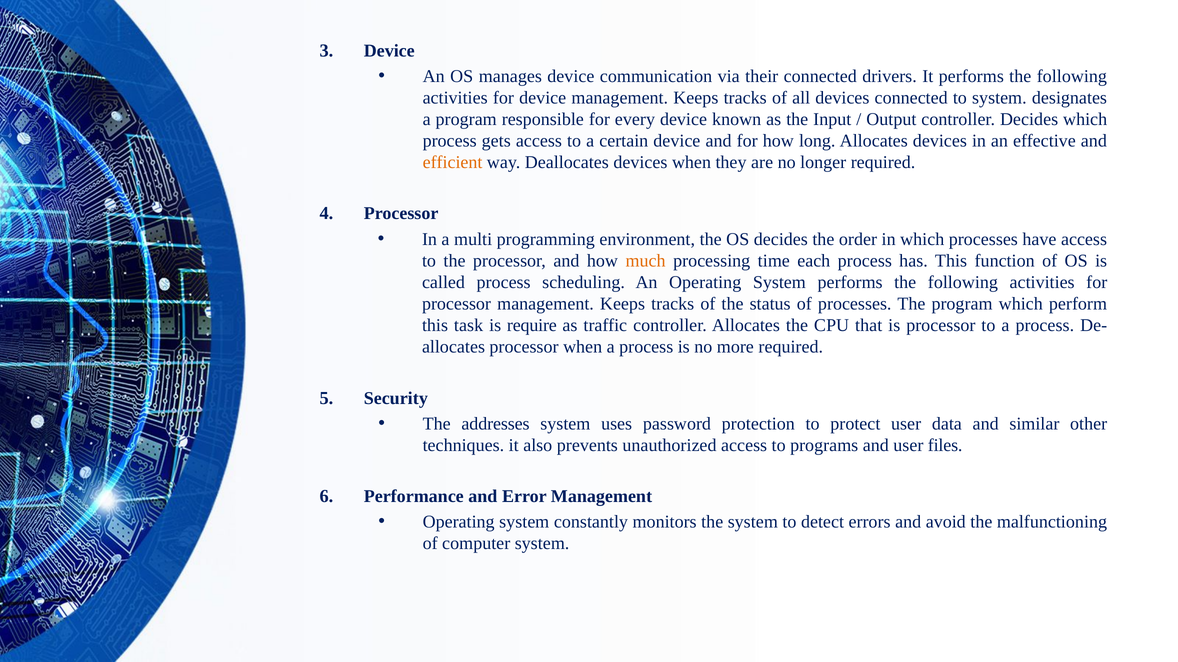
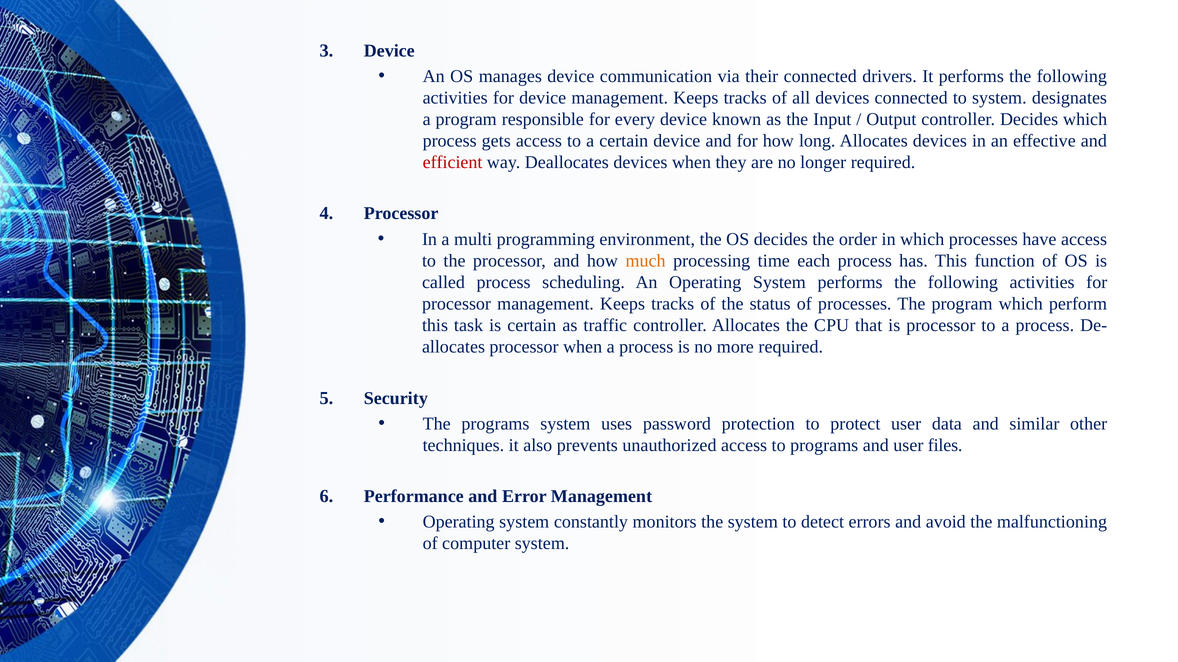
efficient colour: orange -> red (453, 163)
is require: require -> certain (532, 326)
The addresses: addresses -> programs (495, 424)
